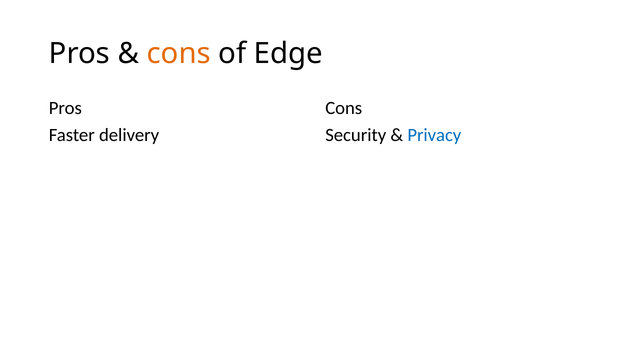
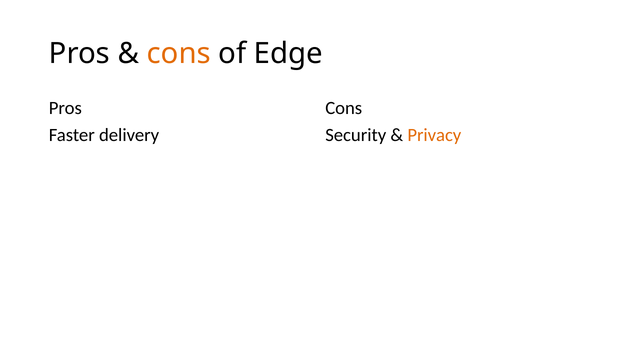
Privacy colour: blue -> orange (434, 135)
